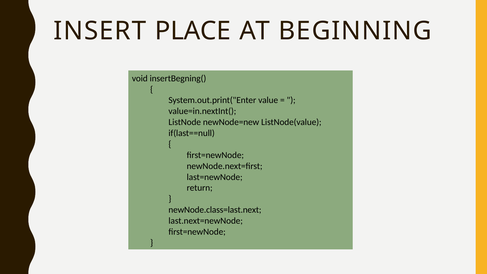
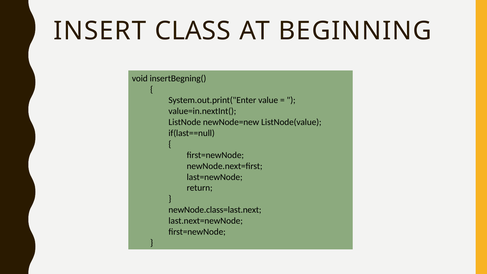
PLACE: PLACE -> CLASS (193, 31)
